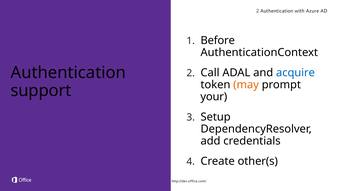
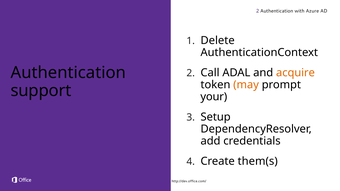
Before: Before -> Delete (218, 40)
acquire colour: blue -> orange (295, 73)
other(s: other(s -> them(s (258, 162)
